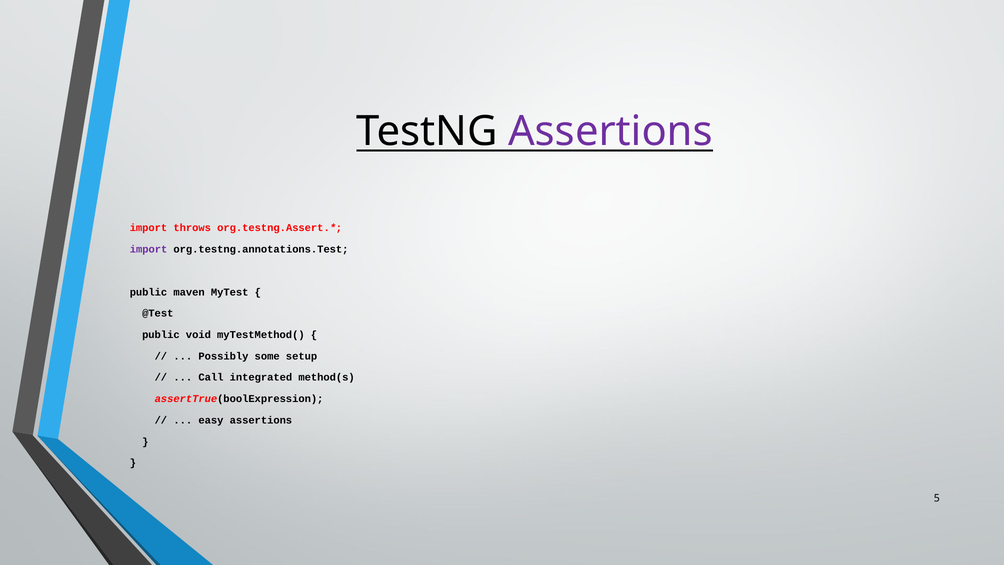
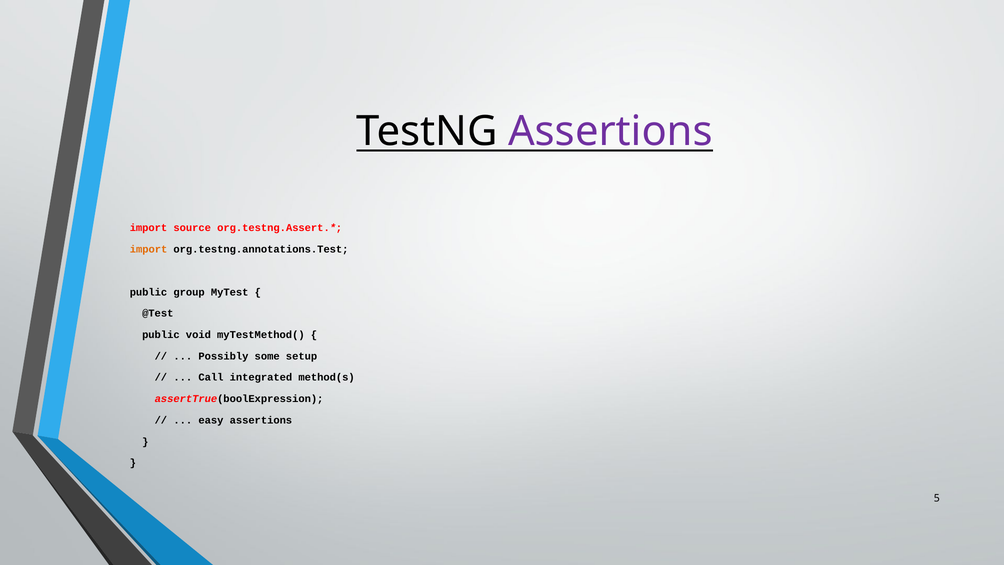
throws: throws -> source (192, 228)
import colour: purple -> orange (149, 249)
maven: maven -> group (189, 292)
